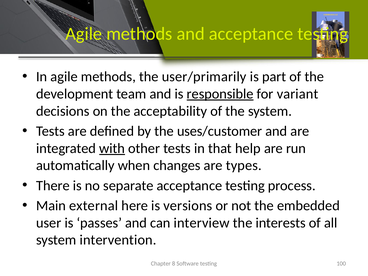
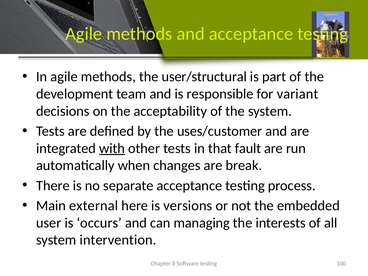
user/primarily: user/primarily -> user/structural (204, 77)
responsible underline: present -> none (220, 94)
help: help -> fault (248, 148)
types: types -> break (244, 165)
passes: passes -> occurs (99, 223)
interview: interview -> managing (202, 223)
